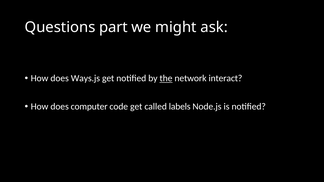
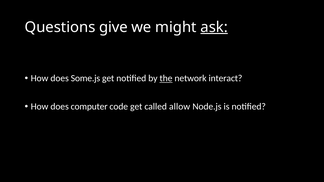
part: part -> give (113, 27)
ask underline: none -> present (214, 27)
Ways.js: Ways.js -> Some.js (85, 78)
labels: labels -> allow (180, 107)
